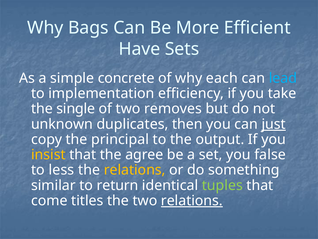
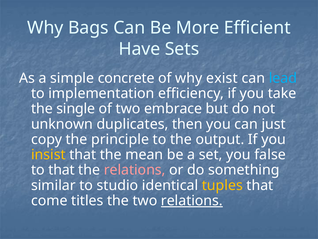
each: each -> exist (222, 78)
removes: removes -> embrace (173, 109)
just underline: present -> none (274, 124)
principal: principal -> principle (120, 139)
agree: agree -> mean (144, 154)
to less: less -> that (62, 170)
relations colour: yellow -> pink (135, 170)
return: return -> studio (117, 185)
tuples colour: light green -> yellow (222, 185)
